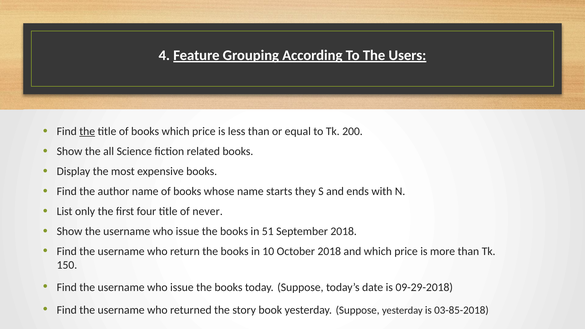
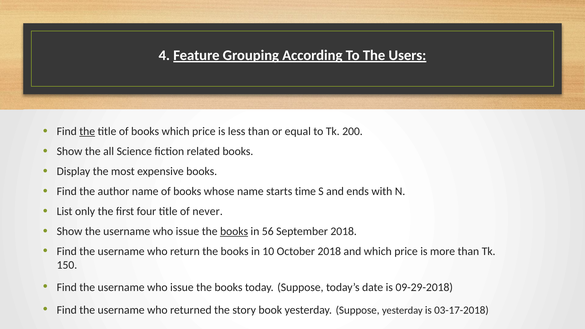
they: they -> time (305, 191)
books underline: none -> present (234, 231)
51: 51 -> 56 (268, 231)
03-85-2018: 03-85-2018 -> 03-17-2018 (461, 310)
